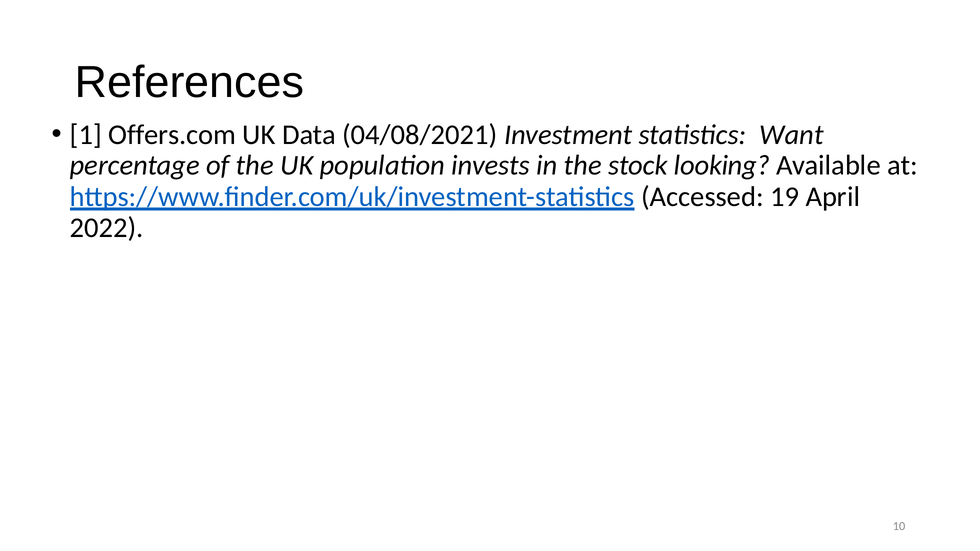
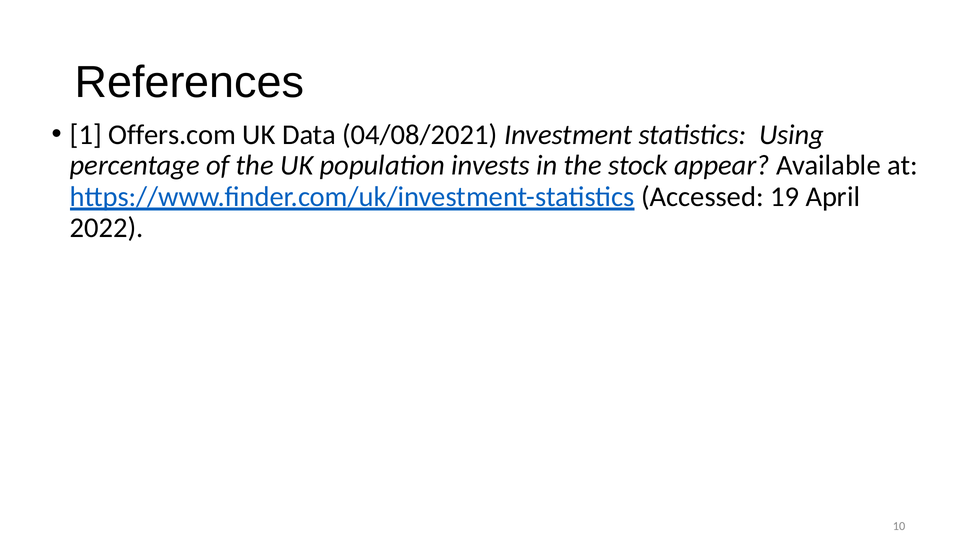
Want: Want -> Using (792, 135)
looking: looking -> appear (722, 166)
